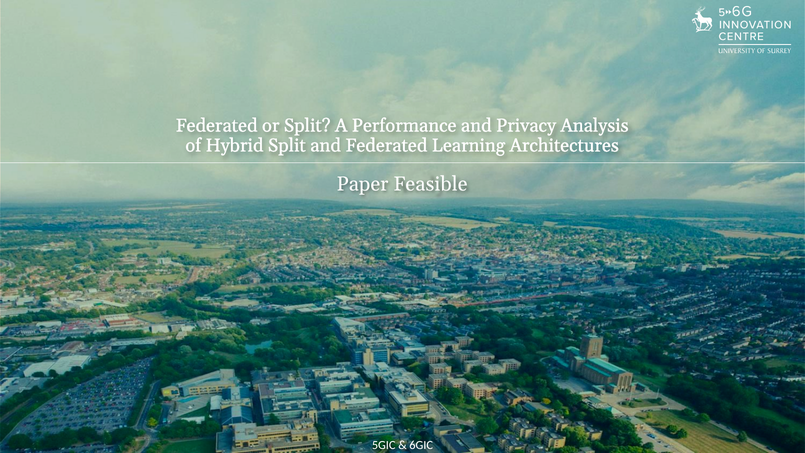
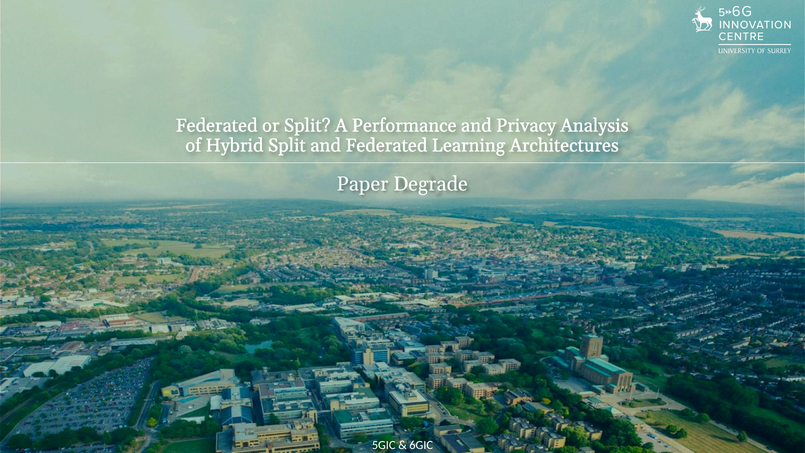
Feasible: Feasible -> Degrade (431, 184)
